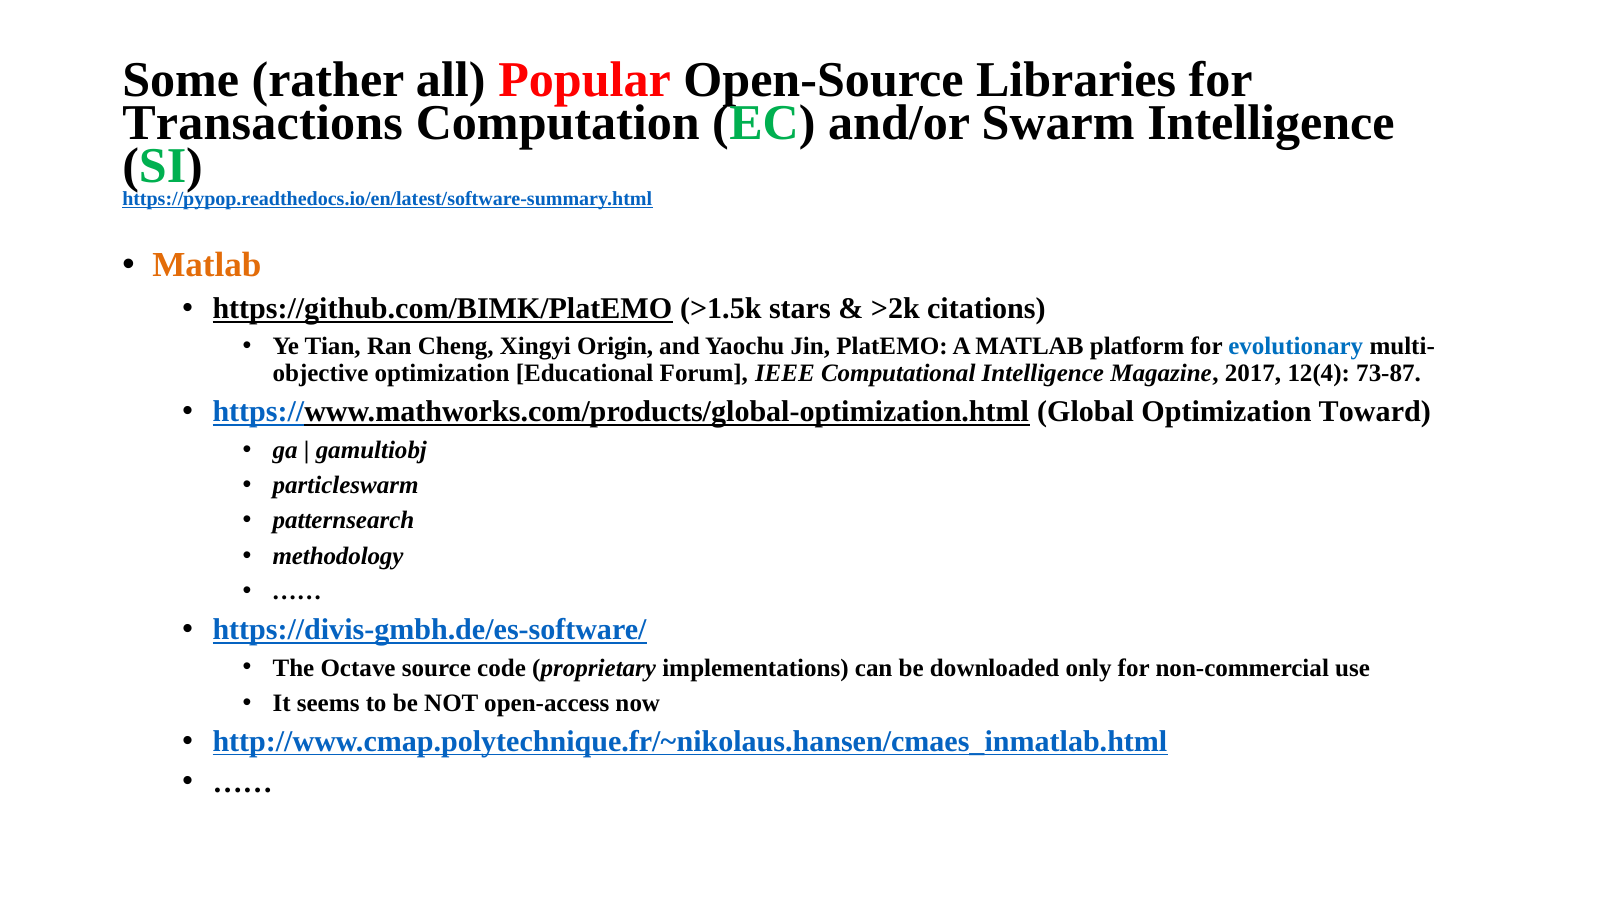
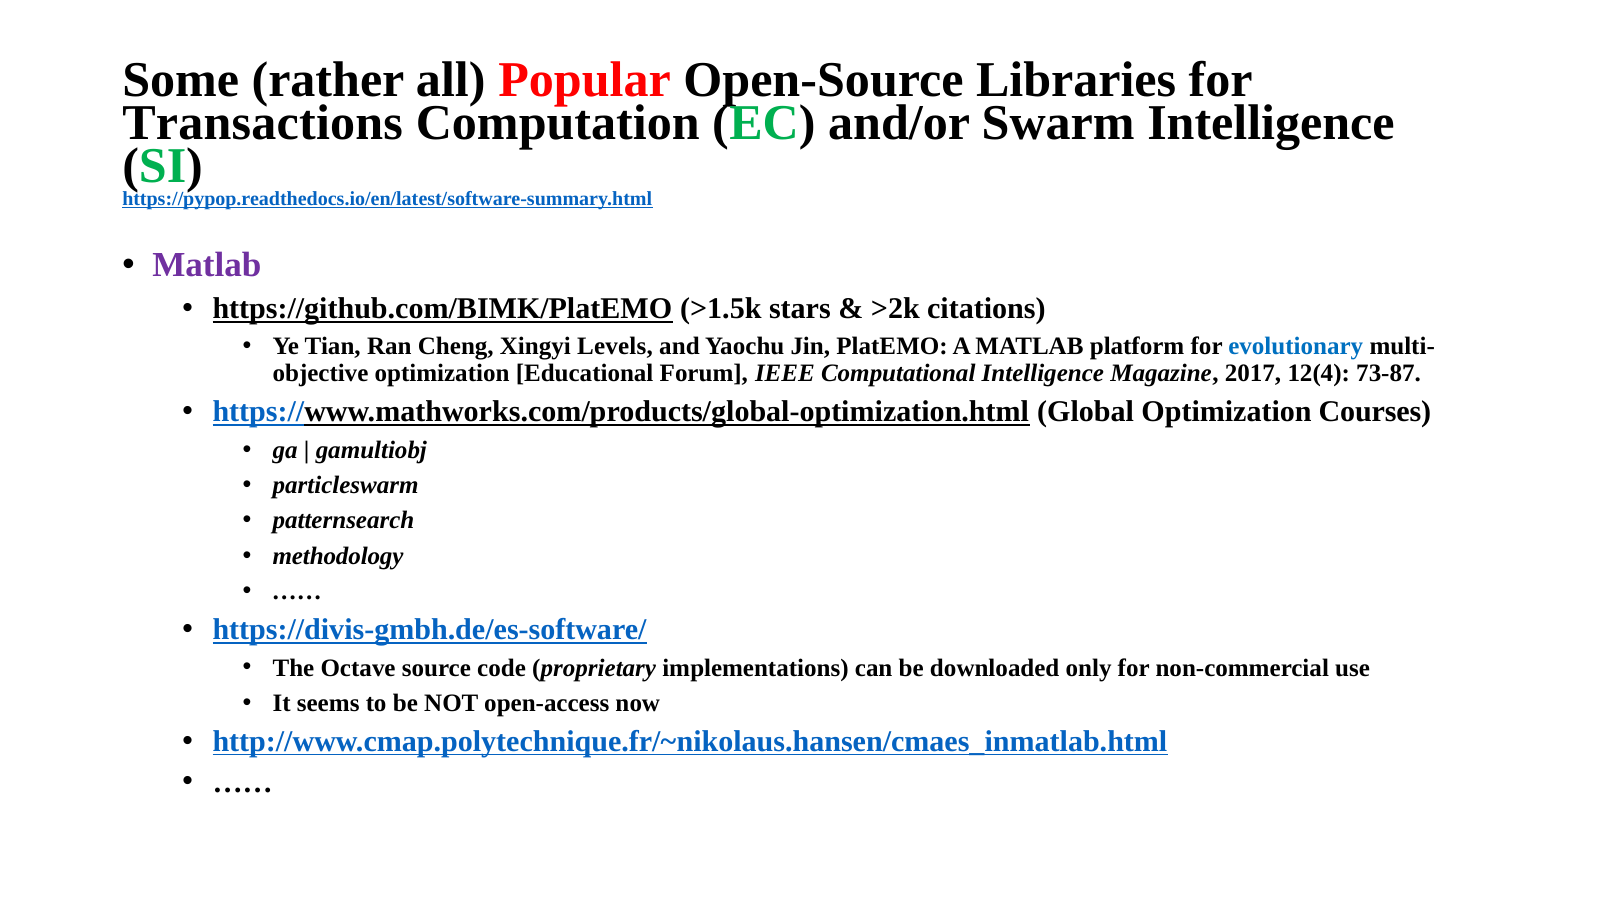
Matlab colour: orange -> purple (207, 265)
Origin: Origin -> Levels (615, 347)
Toward: Toward -> Courses (1375, 412)
